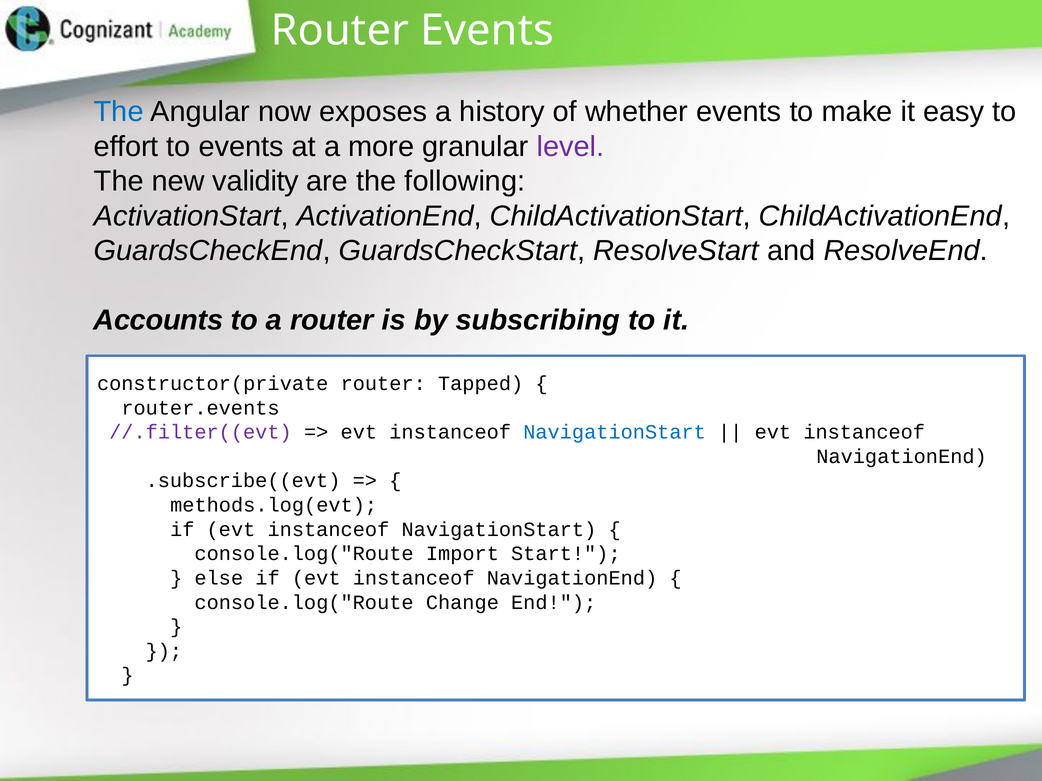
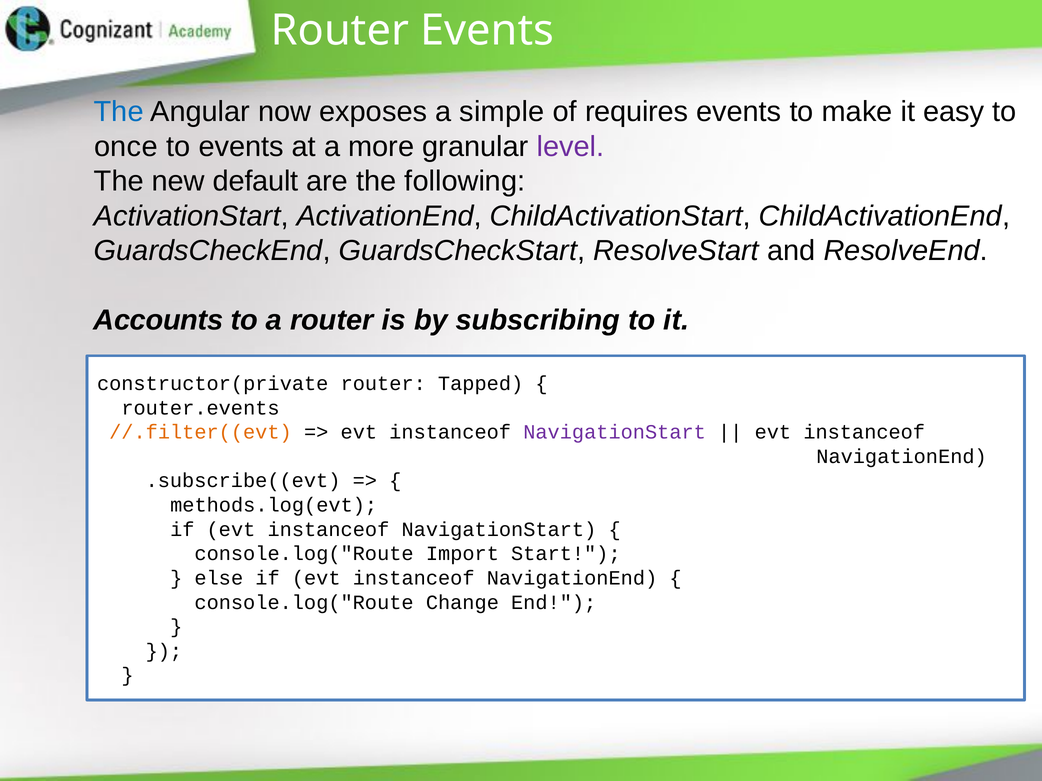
history: history -> simple (502, 112)
whether: whether -> requires (637, 112)
effort: effort -> once (126, 147)
validity: validity -> default (256, 181)
//.filter((evt colour: purple -> orange (200, 432)
NavigationStart colour: blue -> purple (615, 432)
